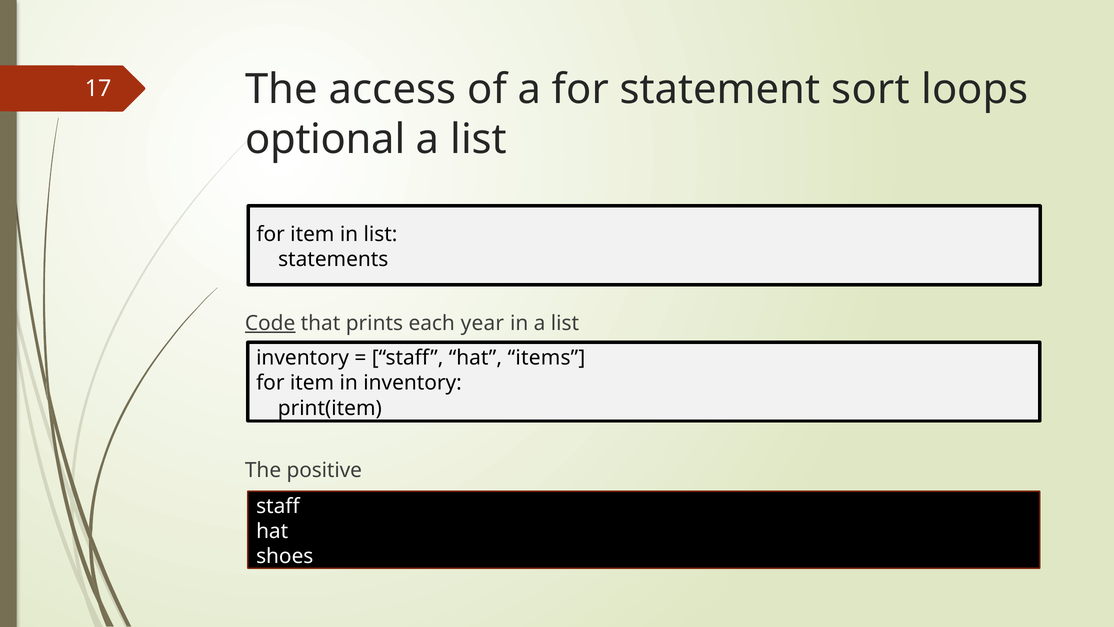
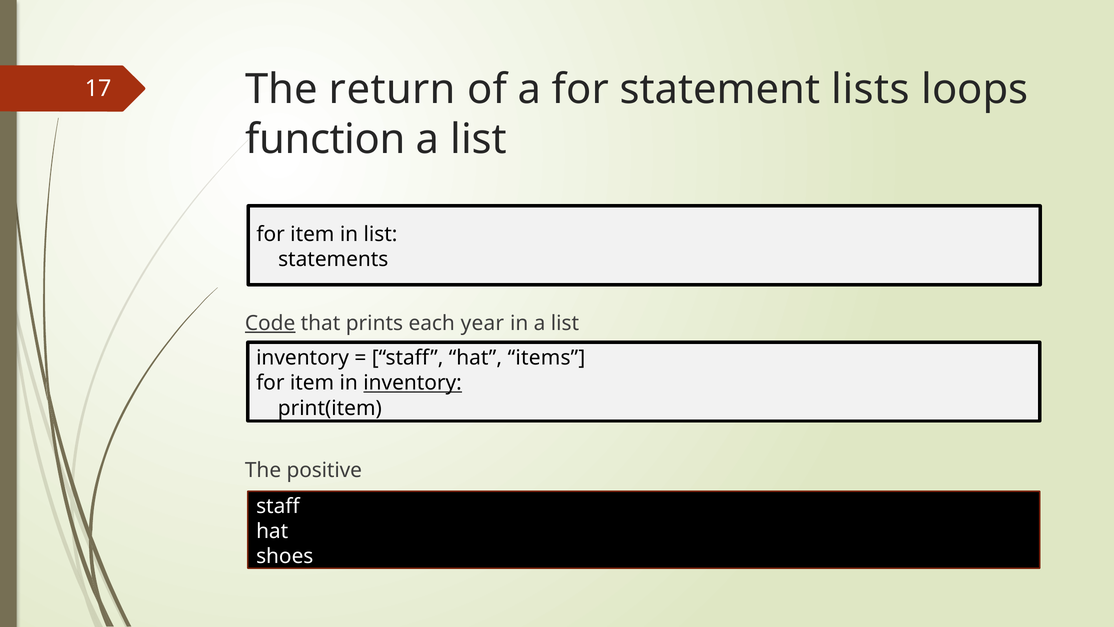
access: access -> return (392, 89)
sort: sort -> lists (871, 89)
optional: optional -> function (325, 139)
inventory underline: none -> present (413, 383)
